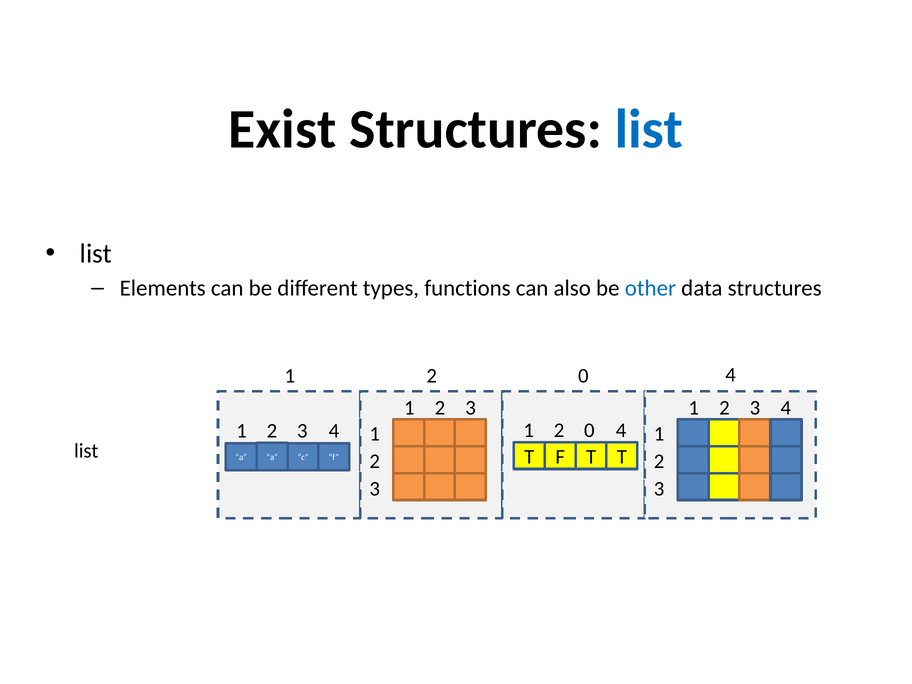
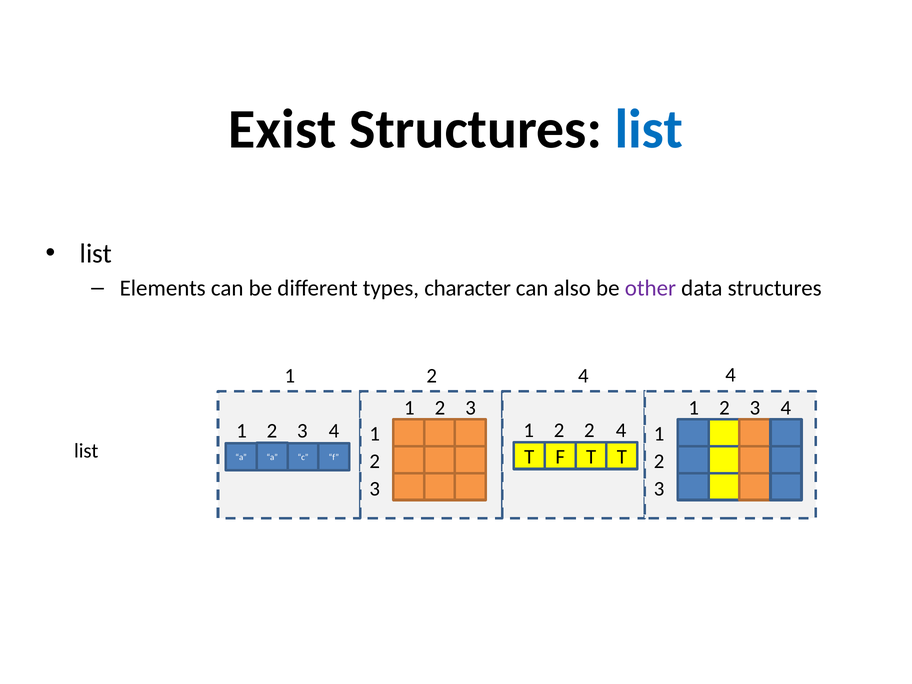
functions: functions -> character (468, 288)
other colour: blue -> purple (650, 288)
0: 0 -> 4 (583, 376)
0: 0 -> 2 (589, 430)
